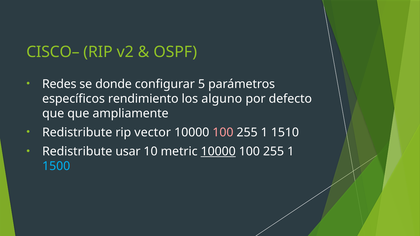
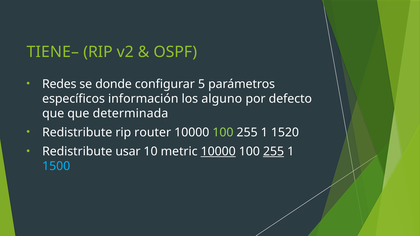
CISCO–: CISCO– -> TIENE– (53, 52)
rendimiento: rendimiento -> información (143, 99)
ampliamente: ampliamente -> determinada (130, 114)
vector: vector -> router (153, 133)
100 colour: pink -> light green (223, 133)
1510: 1510 -> 1520 (285, 133)
255 underline: none -> present (274, 152)
